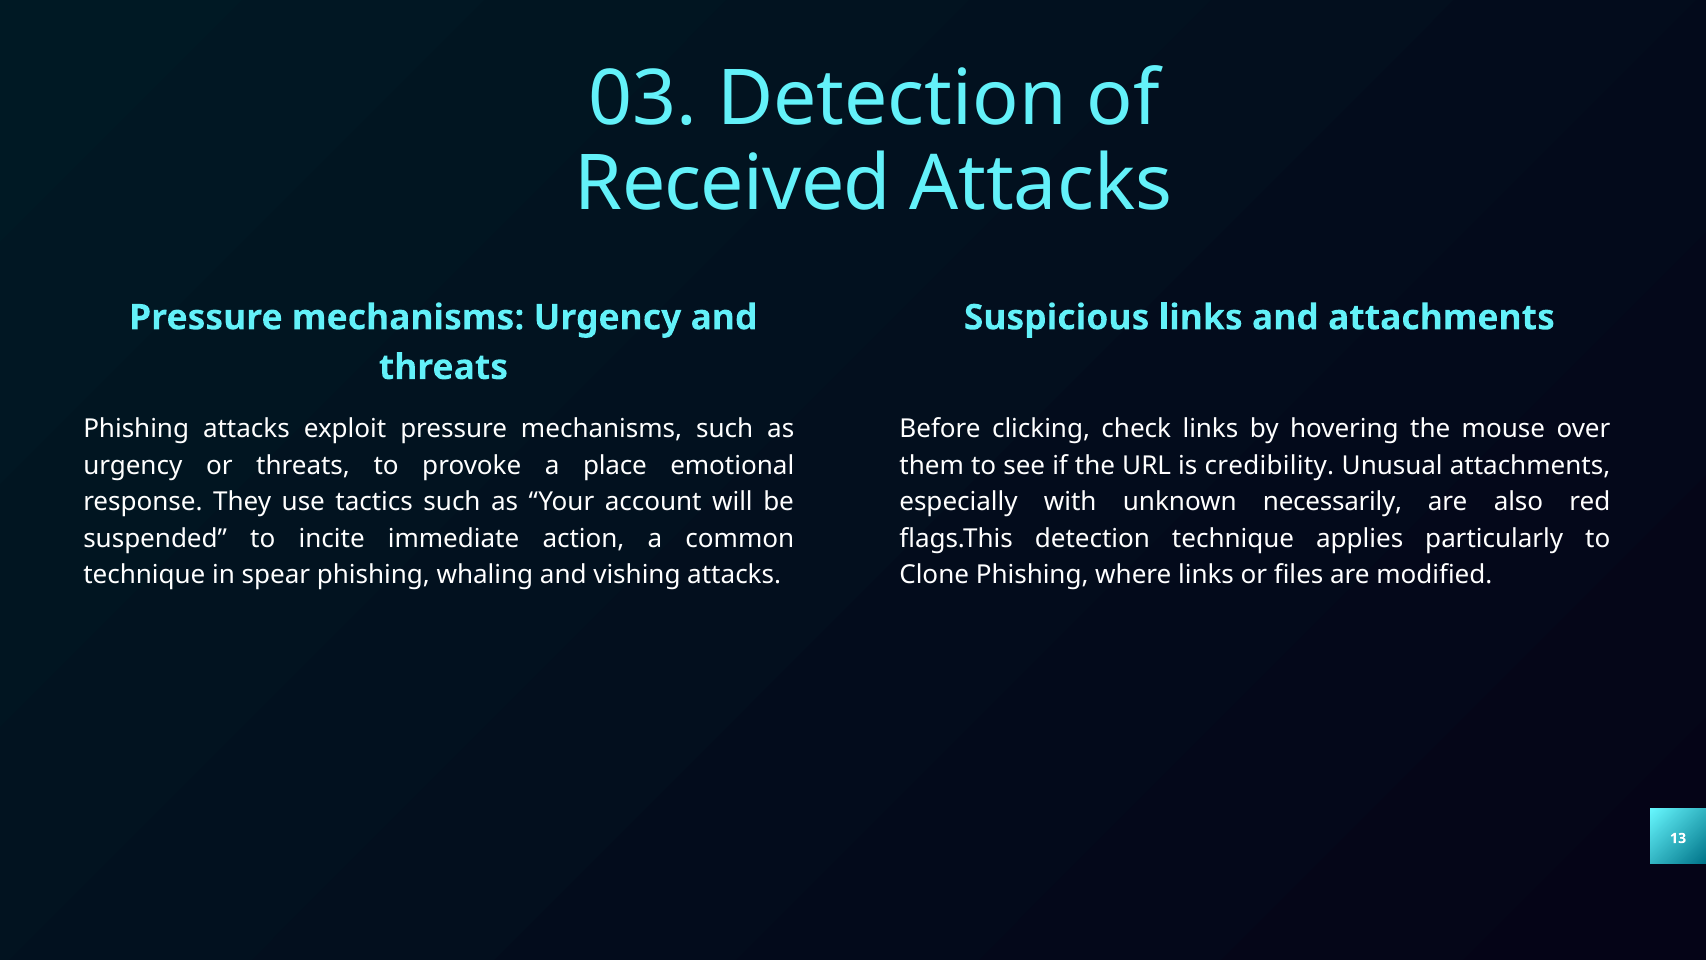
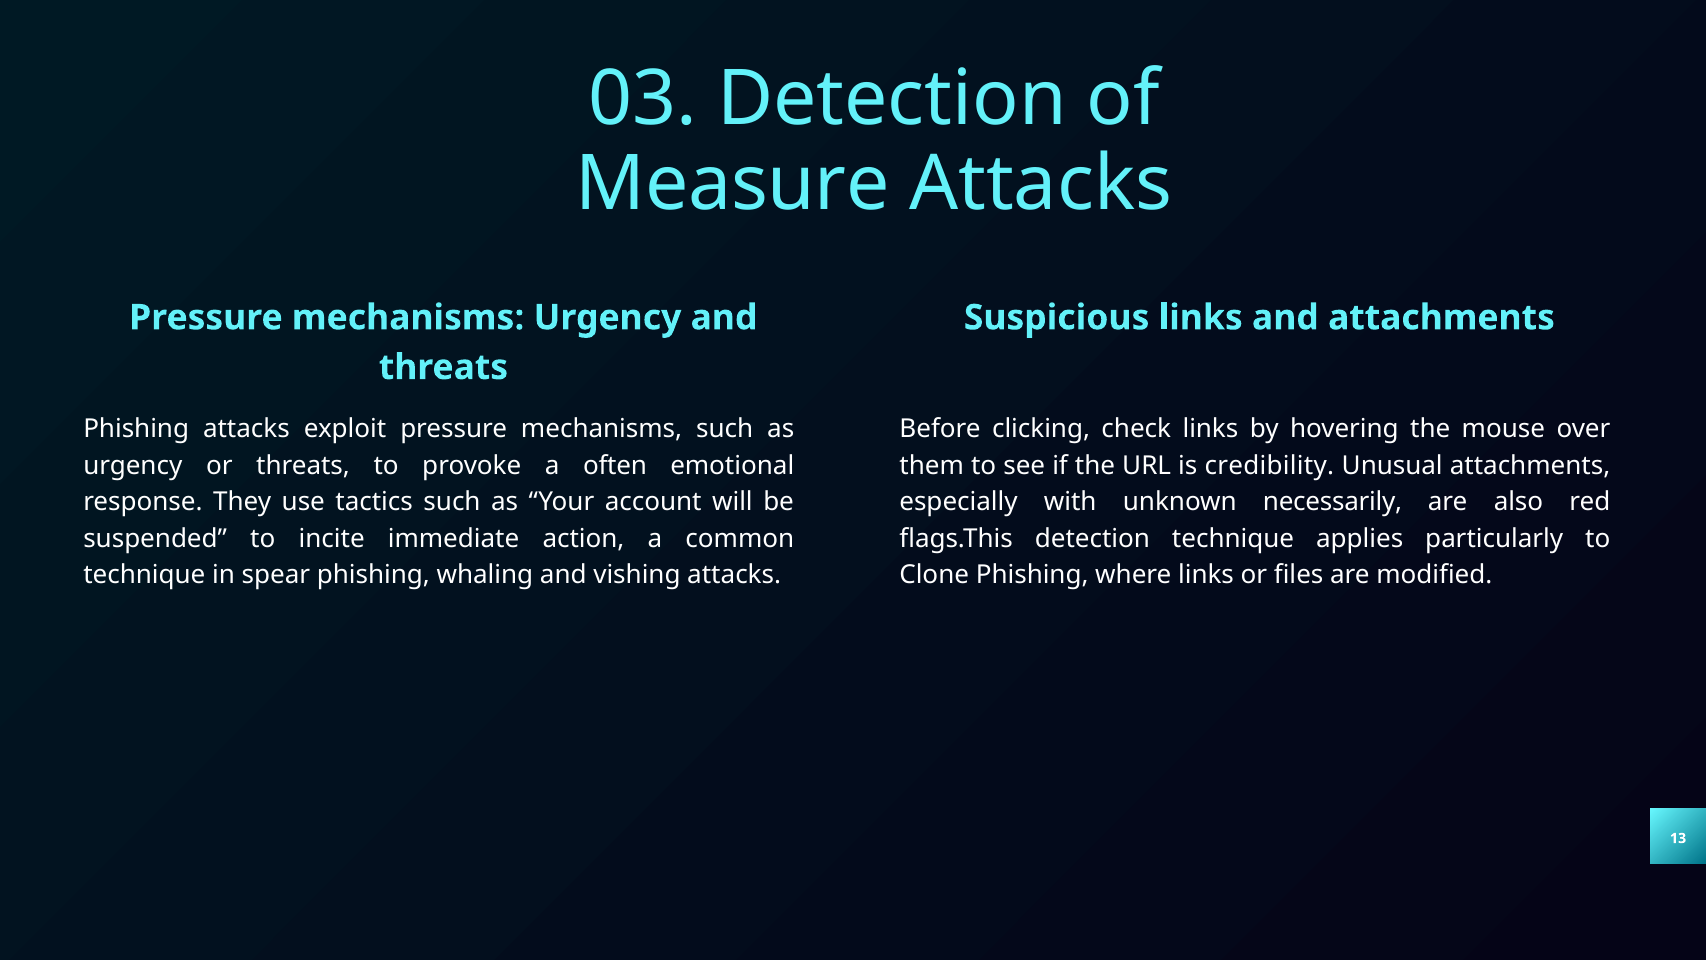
Received: Received -> Measure (733, 184)
place: place -> often (615, 465)
